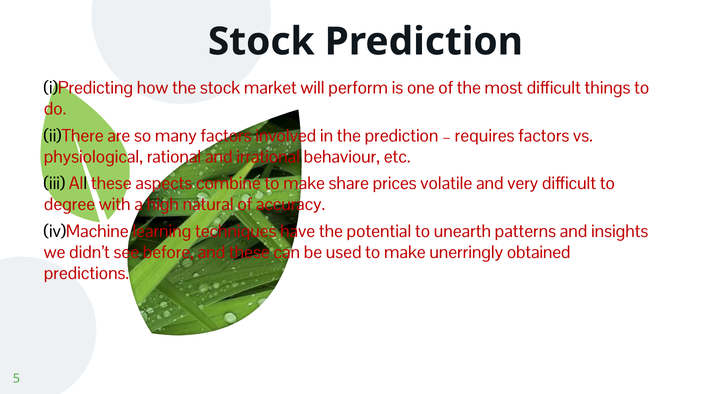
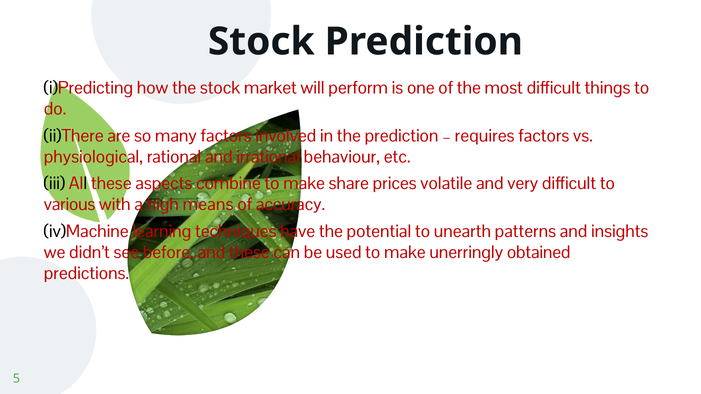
degree: degree -> various (70, 205)
natural: natural -> means (208, 205)
